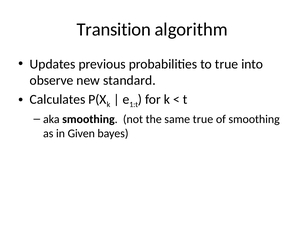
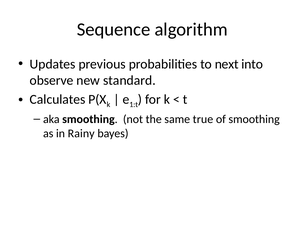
Transition: Transition -> Sequence (114, 30)
to true: true -> next (227, 64)
Given: Given -> Rainy (81, 133)
